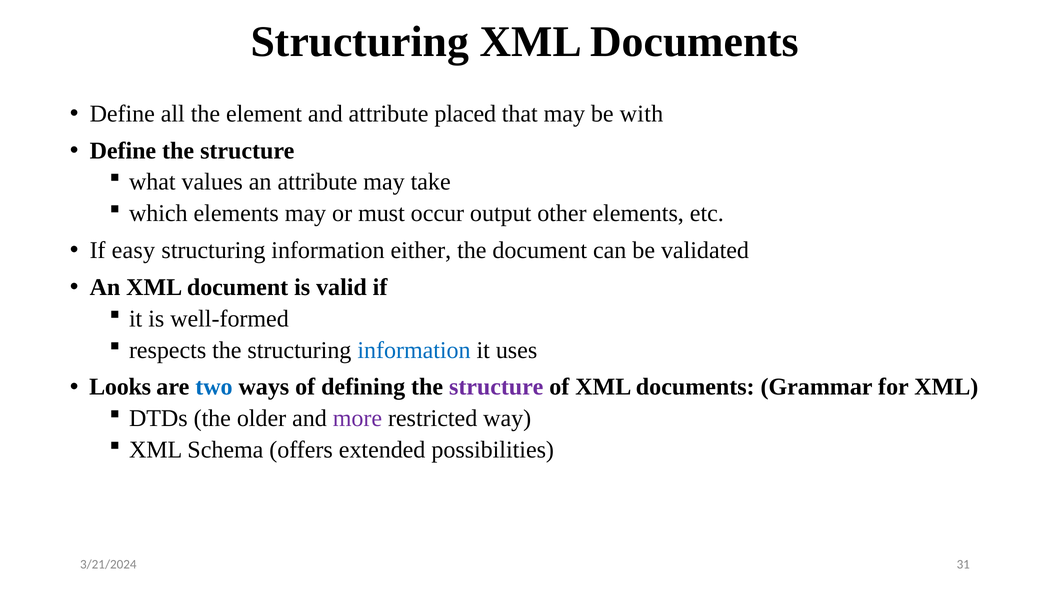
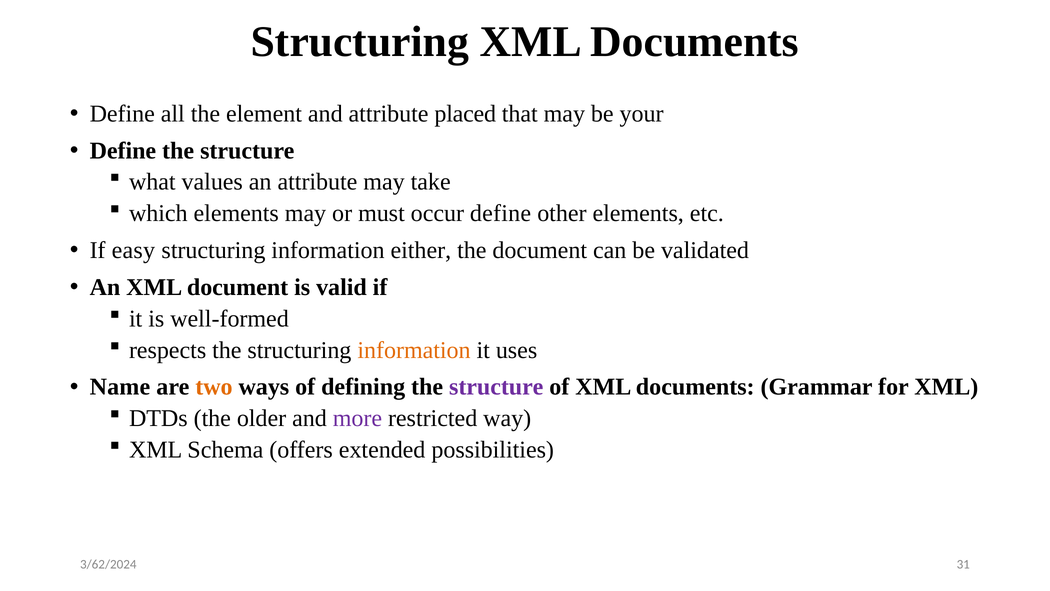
with: with -> your (642, 114)
occur output: output -> define (501, 213)
information colour: blue -> orange (414, 350)
Looks: Looks -> Name (120, 387)
two colour: blue -> orange (214, 387)
3/21/2024: 3/21/2024 -> 3/62/2024 (108, 564)
